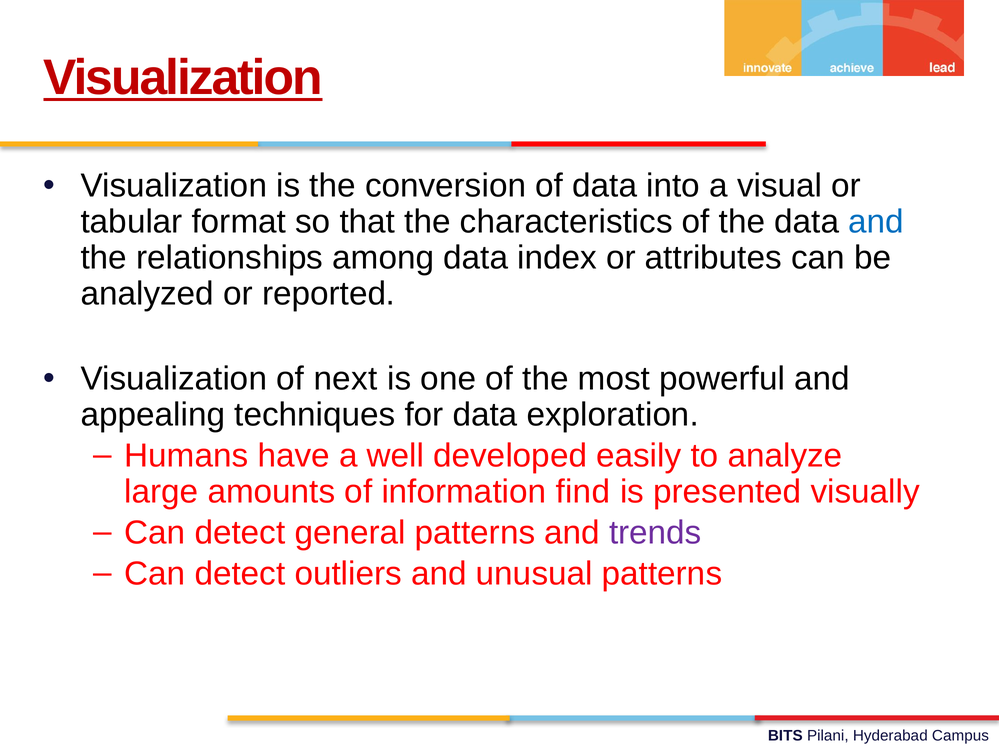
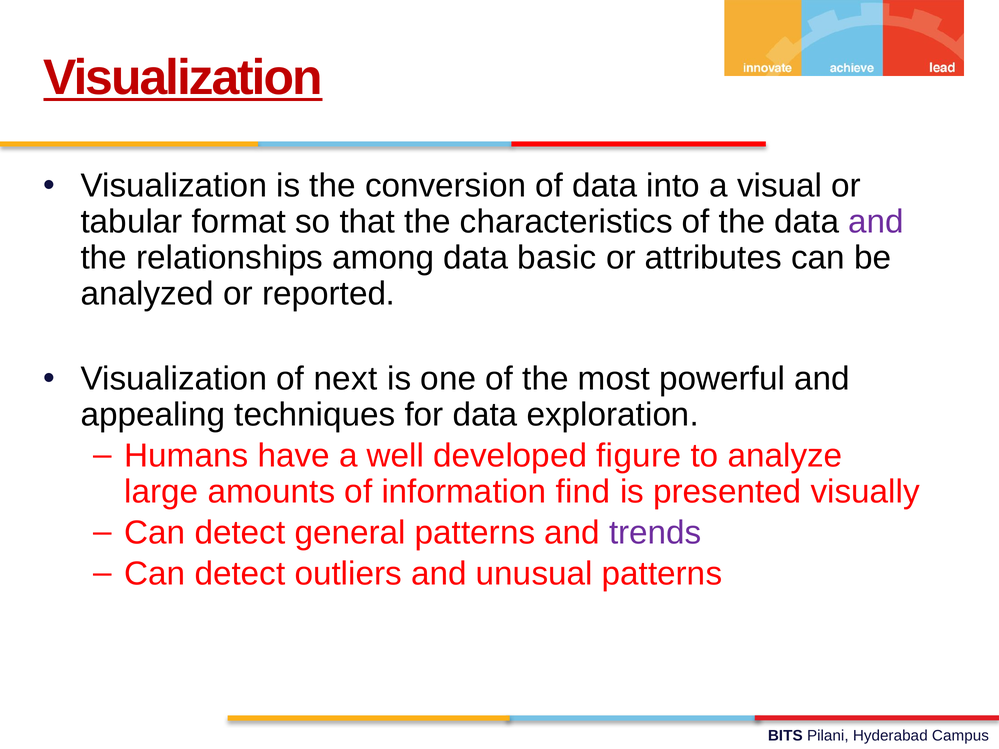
and colour: blue -> purple (876, 222)
index: index -> basic (557, 258)
easily: easily -> figure (639, 456)
